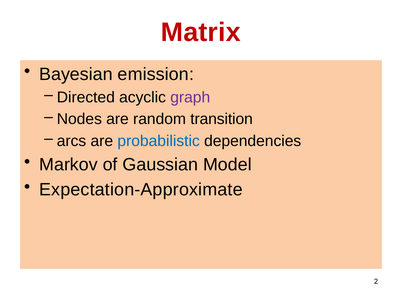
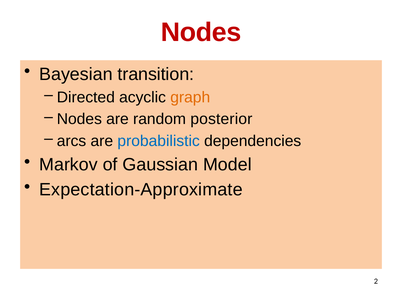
Matrix: Matrix -> Nodes (201, 32)
emission: emission -> transition (156, 74)
graph colour: purple -> orange (190, 97)
transition: transition -> posterior (221, 119)
